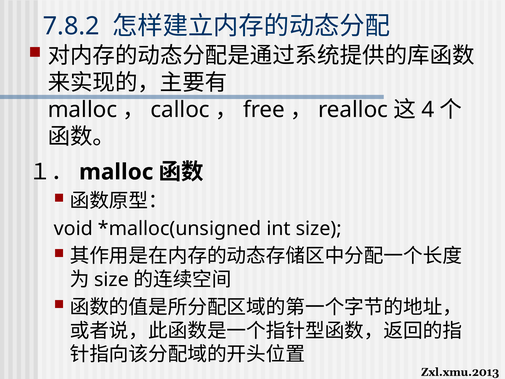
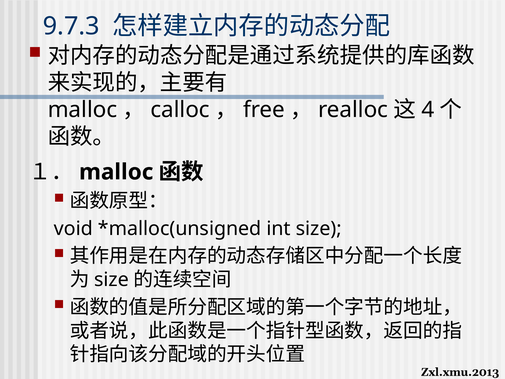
7.8.2: 7.8.2 -> 9.7.3 (71, 26)
